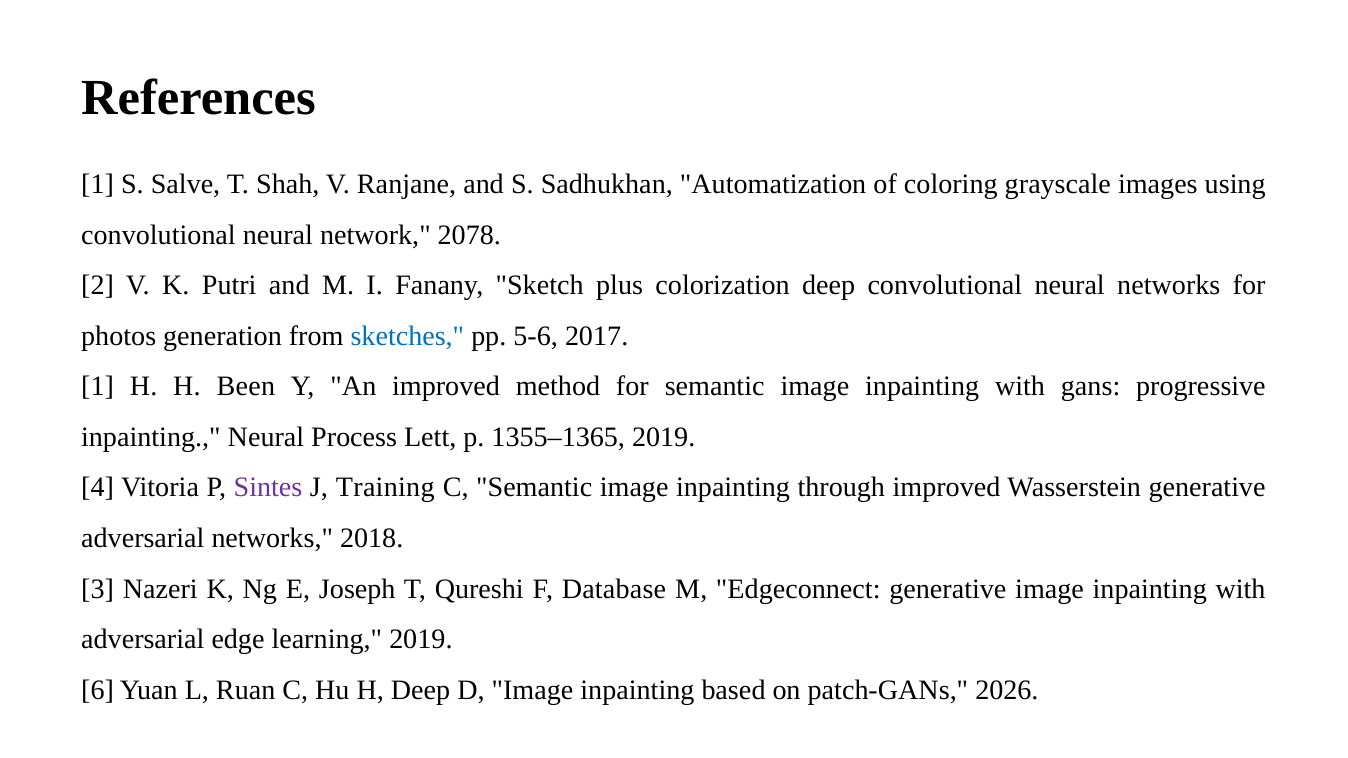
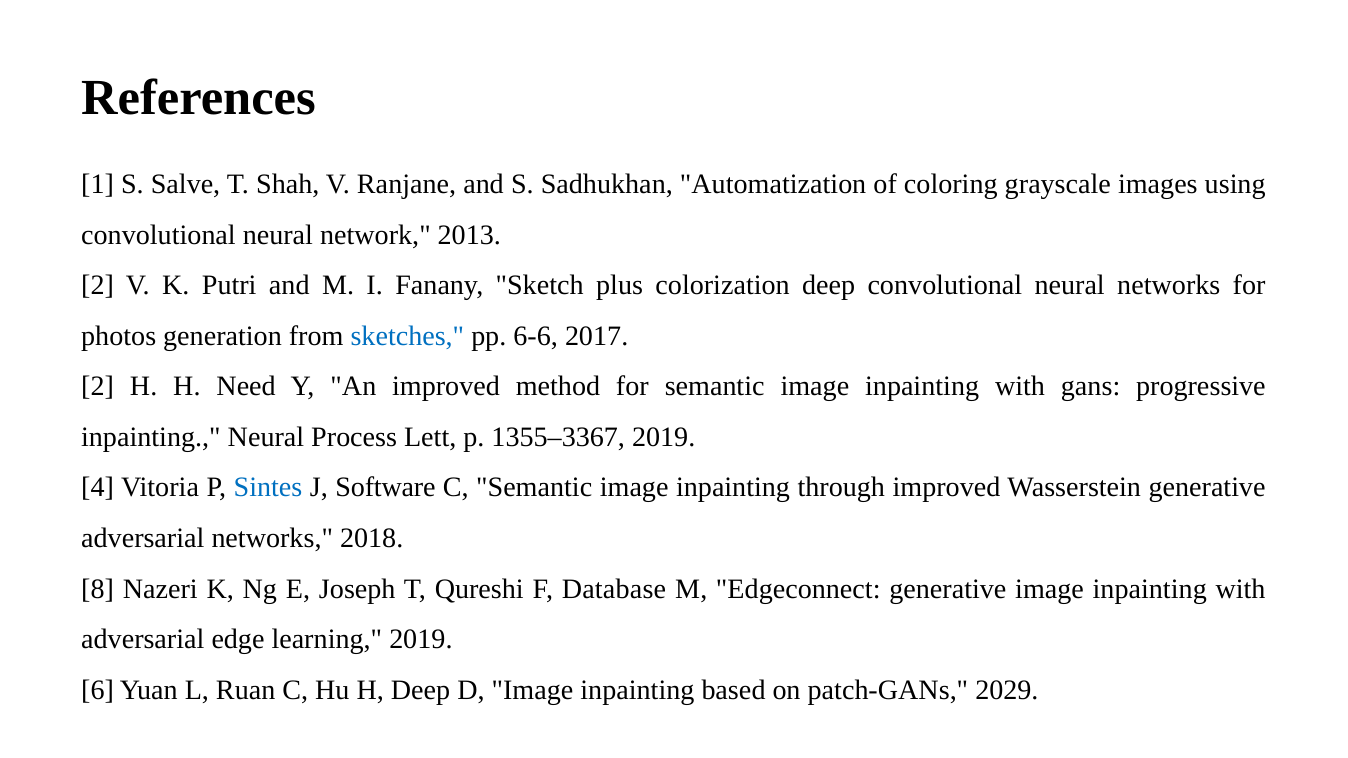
2078: 2078 -> 2013 (469, 235)
5-6: 5-6 -> 6-6 (536, 336)
1: 1 -> 2 (98, 387)
Been: Been -> Need (246, 387)
1355–1365: 1355–1365 -> 1355–3367 (558, 437)
Sintes colour: purple -> blue (268, 488)
Training: Training -> Software (385, 488)
3: 3 -> 8 (98, 589)
2026: 2026 -> 2029 (1007, 690)
